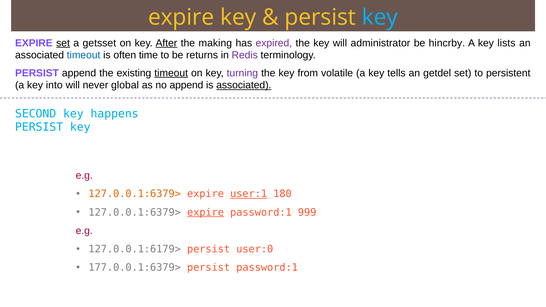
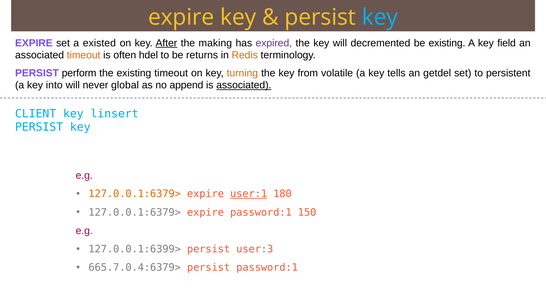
set underline: present -> none (63, 43)
getsset: getsset -> existed (99, 43)
administrator: administrator -> decremented (380, 43)
be hincrby: hincrby -> existing (447, 43)
lists: lists -> field (507, 43)
timeout colour: blue -> orange (84, 55)
time: time -> hdel (148, 55)
Redis colour: purple -> orange (245, 55)
PERSIST append: append -> perform (79, 73)
timeout underline: present -> none (171, 73)
turning colour: purple -> orange (242, 73)
SECOND: SECOND -> CLIENT (36, 114)
happens: happens -> linsert (115, 114)
expire underline: present -> none (206, 212)
999: 999 -> 150 (307, 212)
127.0.0.1:6179>: 127.0.0.1:6179> -> 127.0.0.1:6399> (135, 249)
user:0: user:0 -> user:3 (255, 249)
177.0.0.1:6379>: 177.0.0.1:6379> -> 665.7.0.4:6379> (135, 268)
